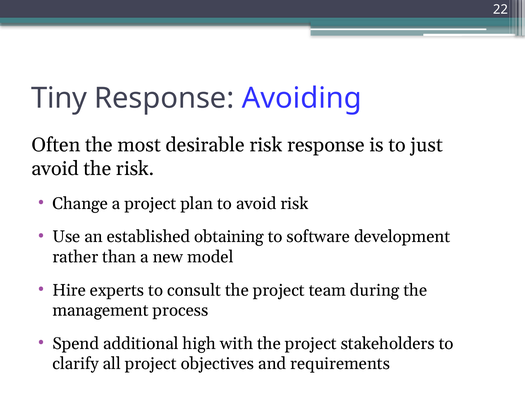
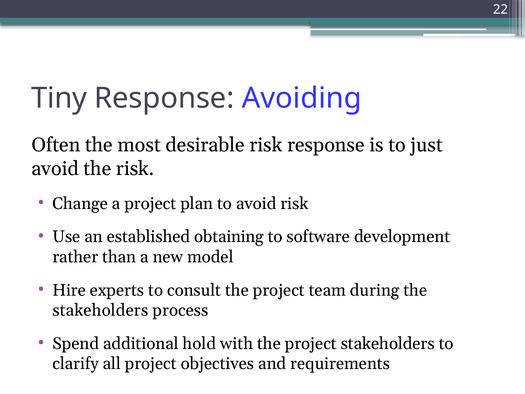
management: management -> stakeholders (100, 310)
high: high -> hold (199, 343)
